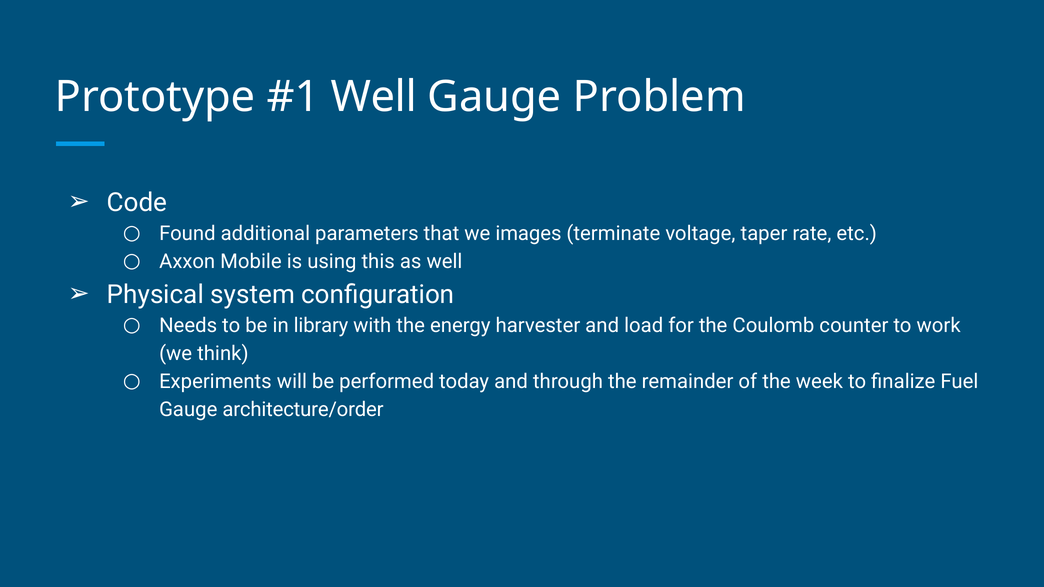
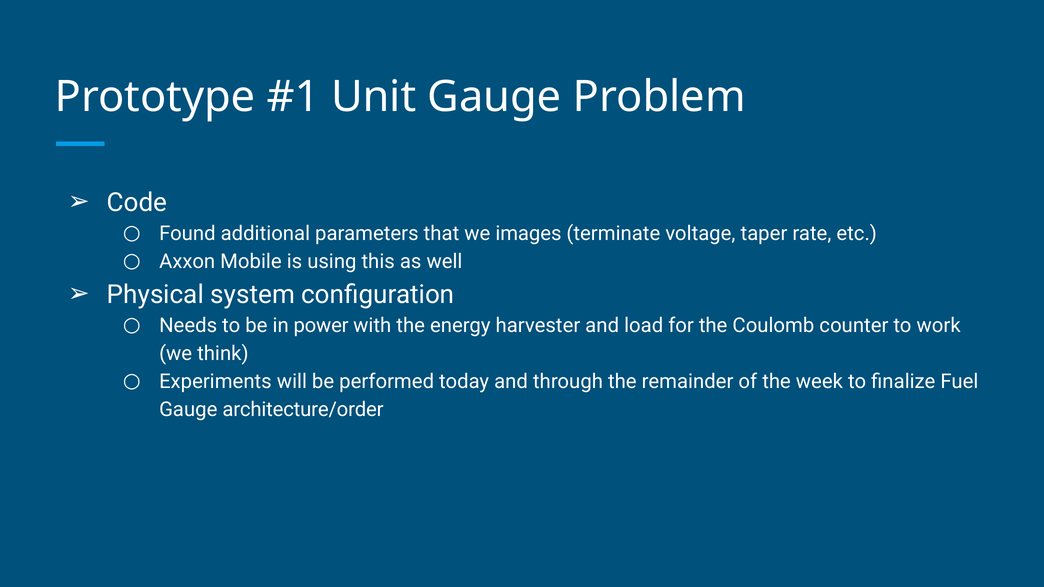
Well: Well -> Unit (374, 97)
library: library -> power (321, 326)
